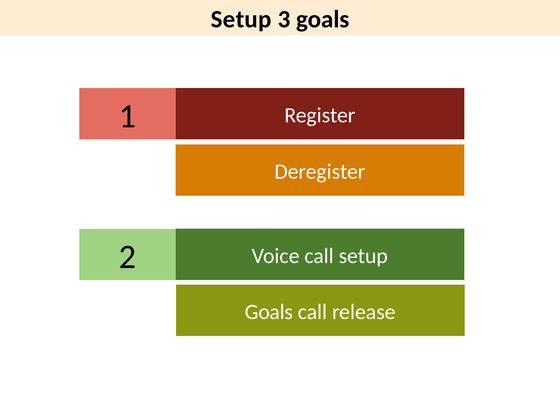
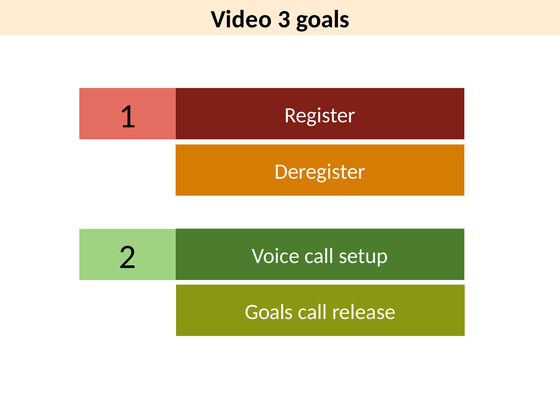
Setup: Setup -> Video (241, 19)
